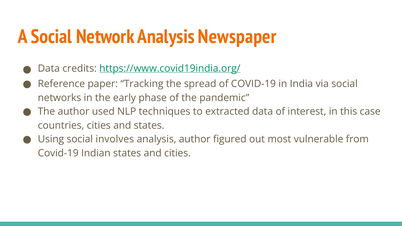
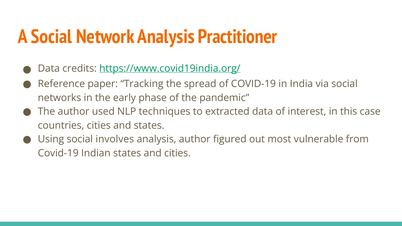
Newspaper: Newspaper -> Practitioner (237, 37)
